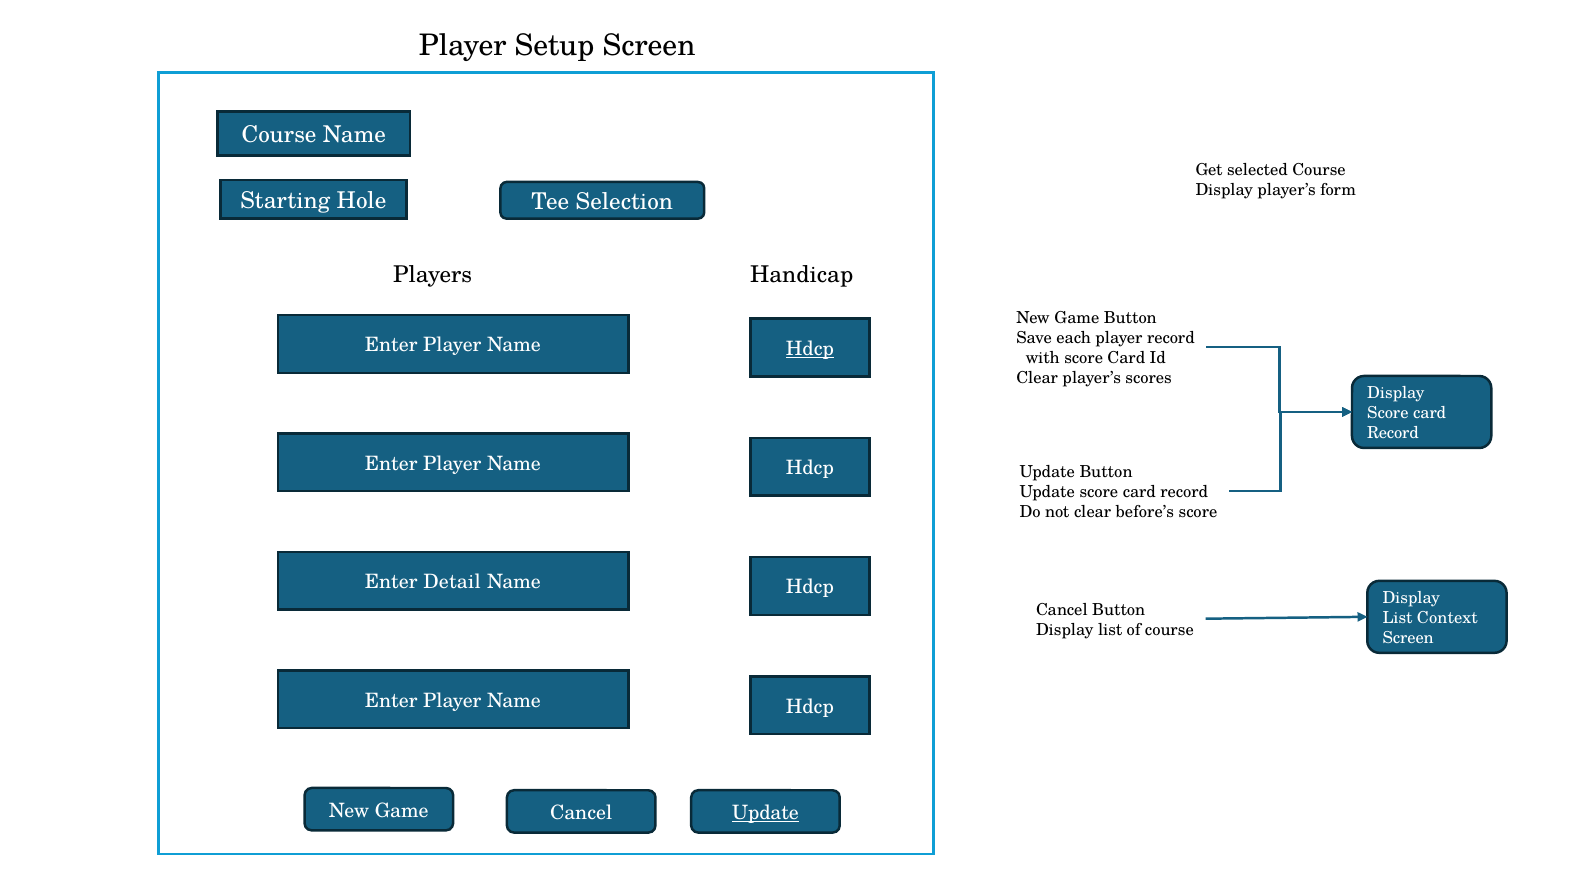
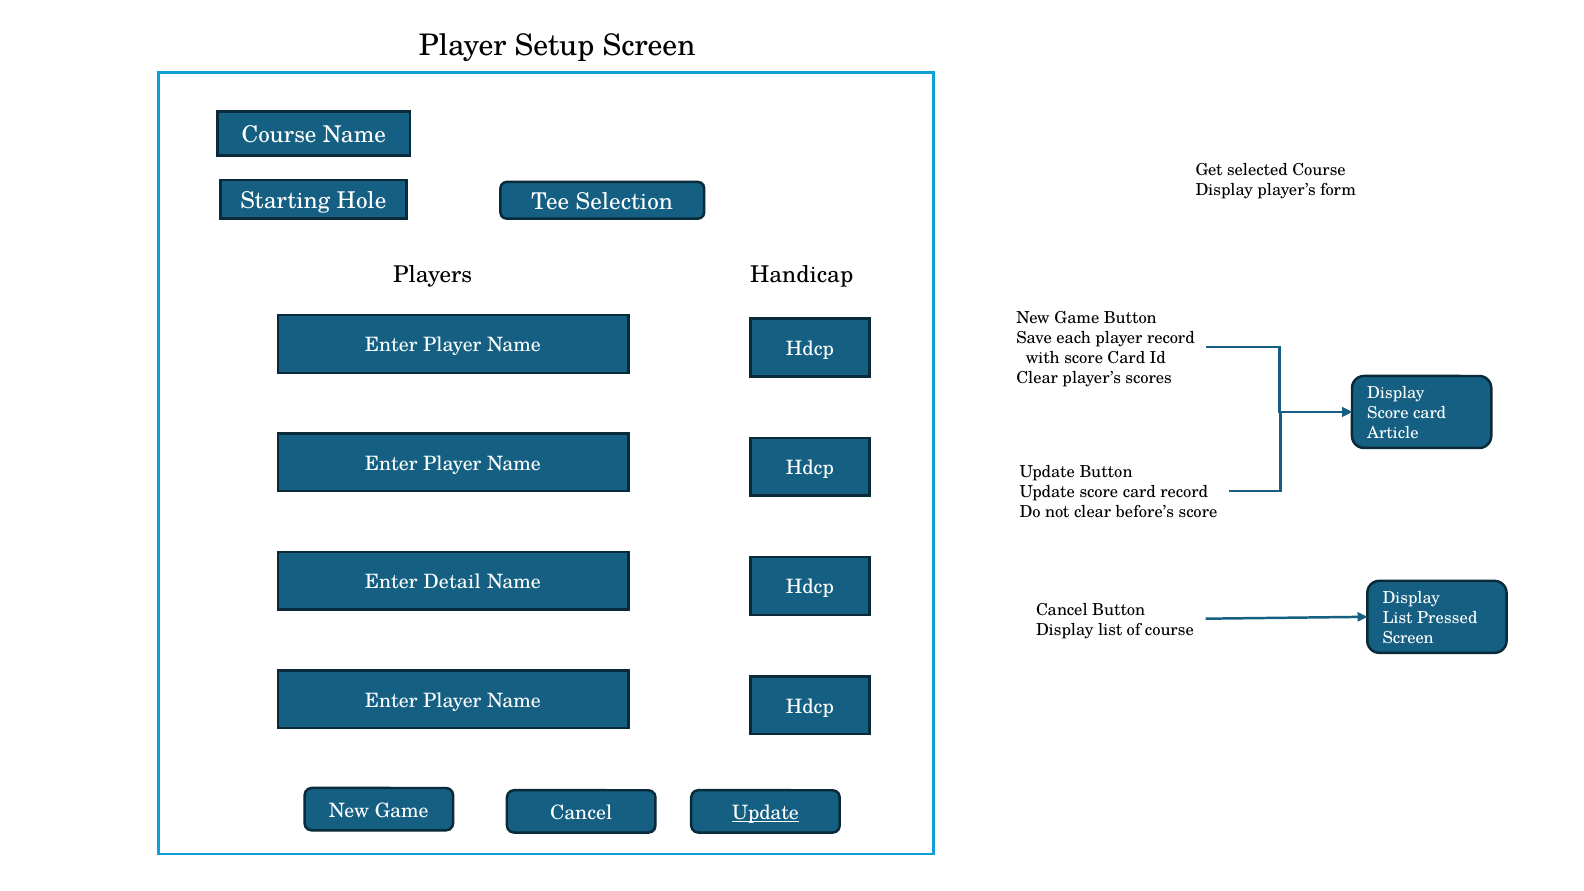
Hdcp underline: present -> none (810, 349)
Record: Record -> Article (1393, 433)
Context: Context -> Pressed (1447, 618)
